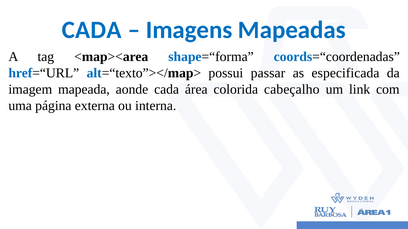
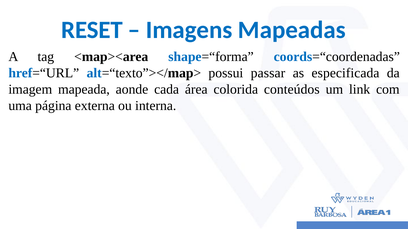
CADA: CADA -> RESET (92, 30)
cabeçalho: cabeçalho -> conteúdos (292, 90)
